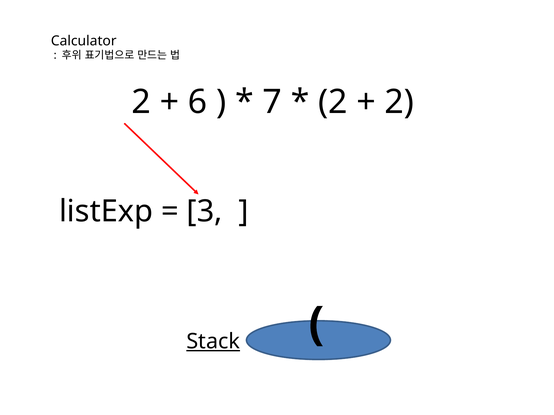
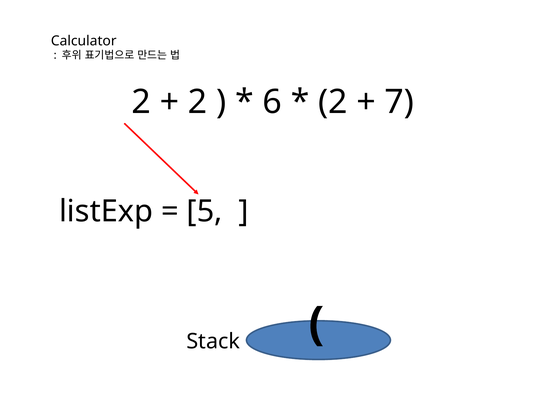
6: 6 -> 2 (198, 102)
7: 7 -> 6 (272, 102)
2: 2 -> 7 (399, 102)
3: 3 -> 5 (205, 211)
Stack underline: present -> none (213, 342)
